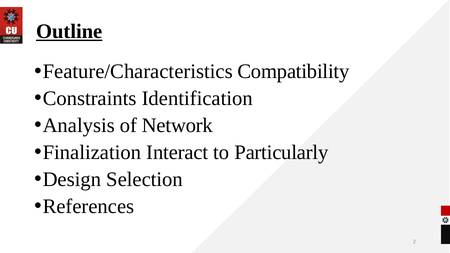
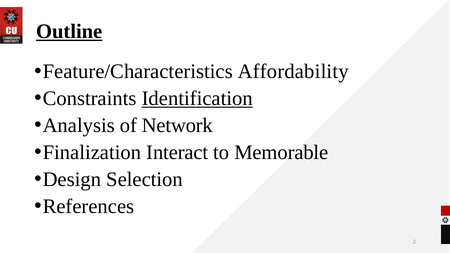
Compatibility: Compatibility -> Affordability (293, 71)
Identification underline: none -> present (197, 98)
Particularly: Particularly -> Memorable (281, 152)
